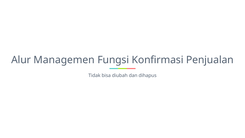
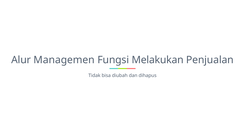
Konfirmasi: Konfirmasi -> Melakukan (158, 60)
